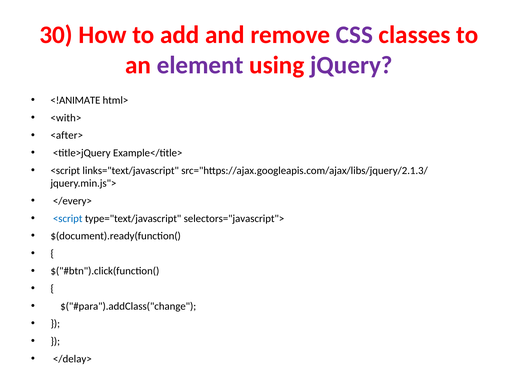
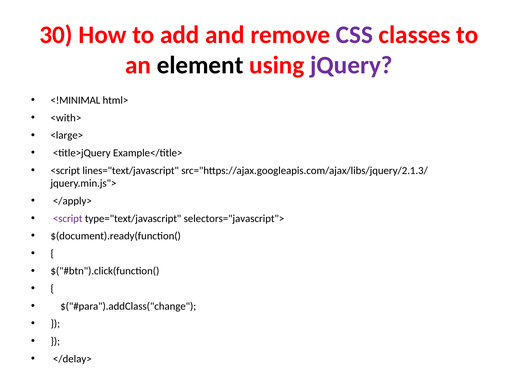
element colour: purple -> black (200, 65)
<!ANIMATE: <!ANIMATE -> <!MINIMAL (75, 100)
<after>: <after> -> <large> (67, 136)
links="text/javascript: links="text/javascript -> lines="text/javascript (131, 171)
</every>: </every> -> </apply> (72, 201)
<script colour: blue -> purple (68, 219)
